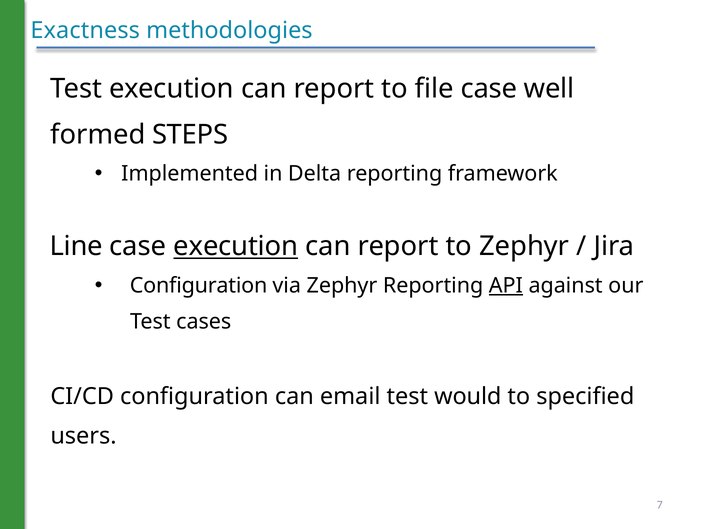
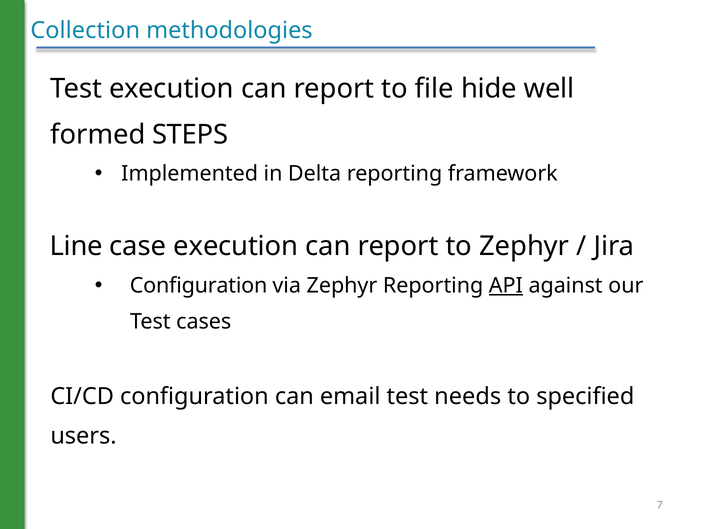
Exactness: Exactness -> Collection (85, 31)
file case: case -> hide (489, 89)
execution underline: present -> none (236, 246)
would: would -> needs (468, 396)
